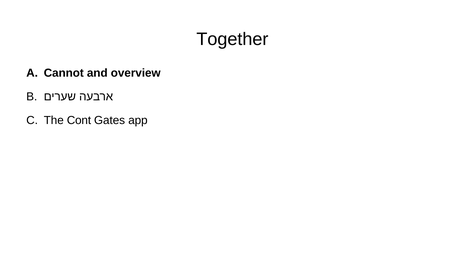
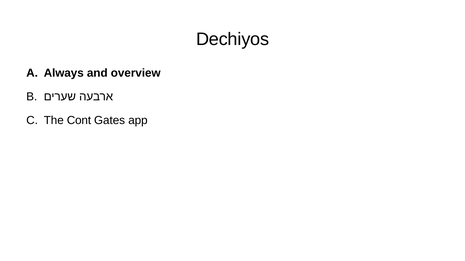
Together: Together -> Dechiyos (233, 39)
Cannot: Cannot -> Always (64, 73)
